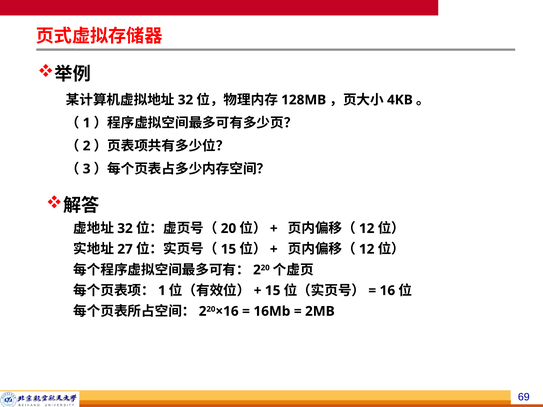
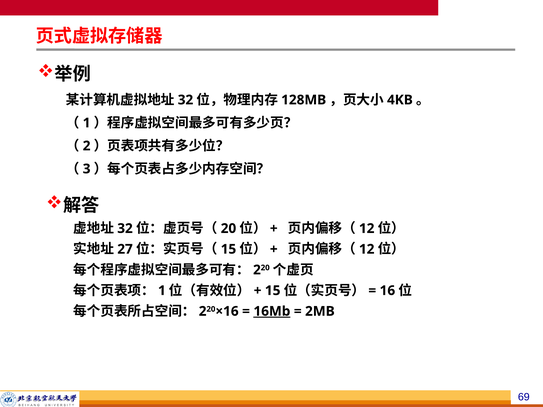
16Mb underline: none -> present (272, 311)
